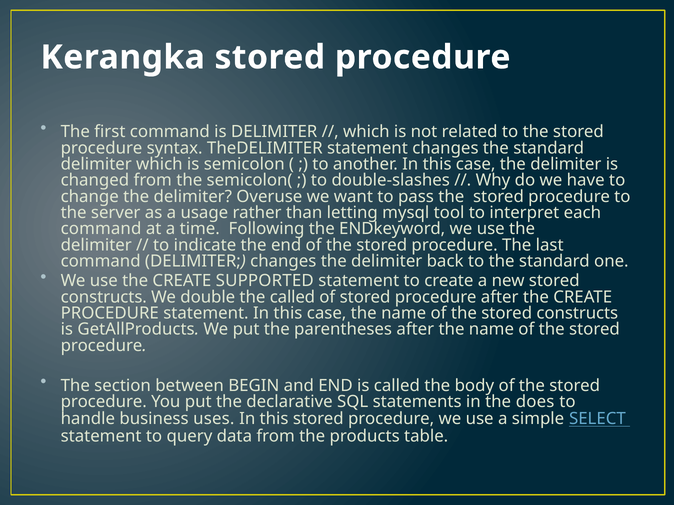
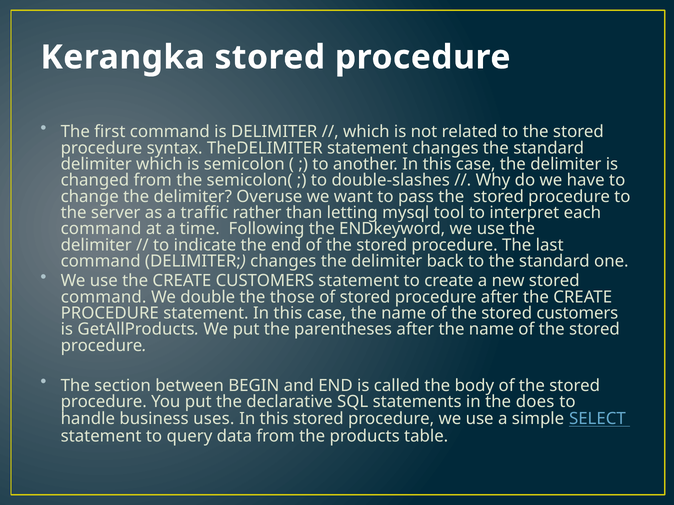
usage: usage -> traffic (204, 213)
CREATE SUPPORTED: SUPPORTED -> CUSTOMERS (265, 281)
constructs: constructs -> command (104, 297)
the called: called -> those (292, 297)
the stored constructs: constructs -> customers (577, 314)
